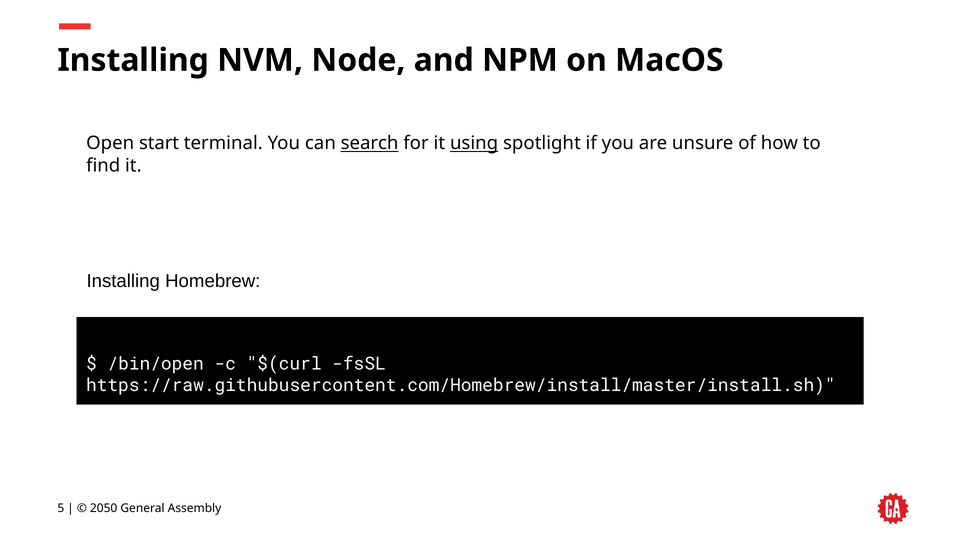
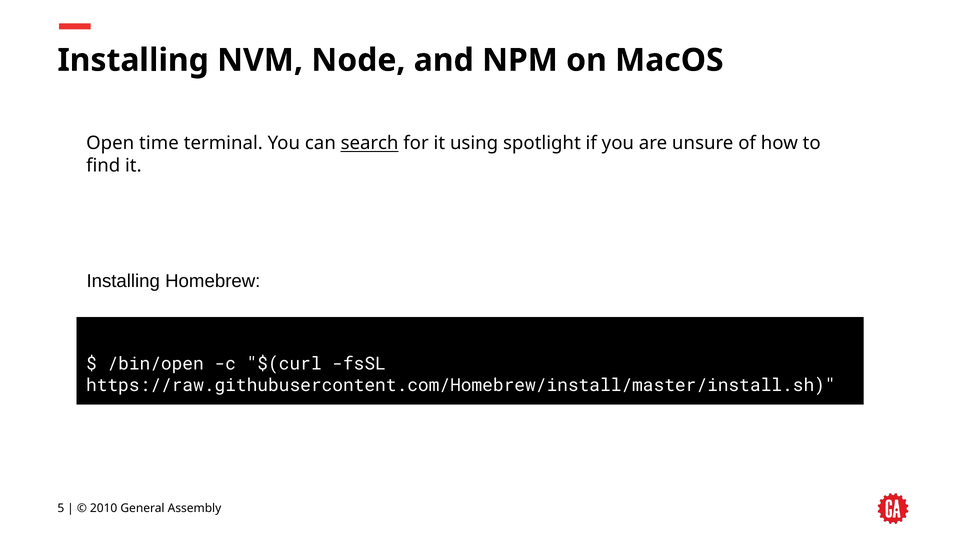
start: start -> time (159, 143)
using underline: present -> none (474, 143)
2050: 2050 -> 2010 (104, 508)
